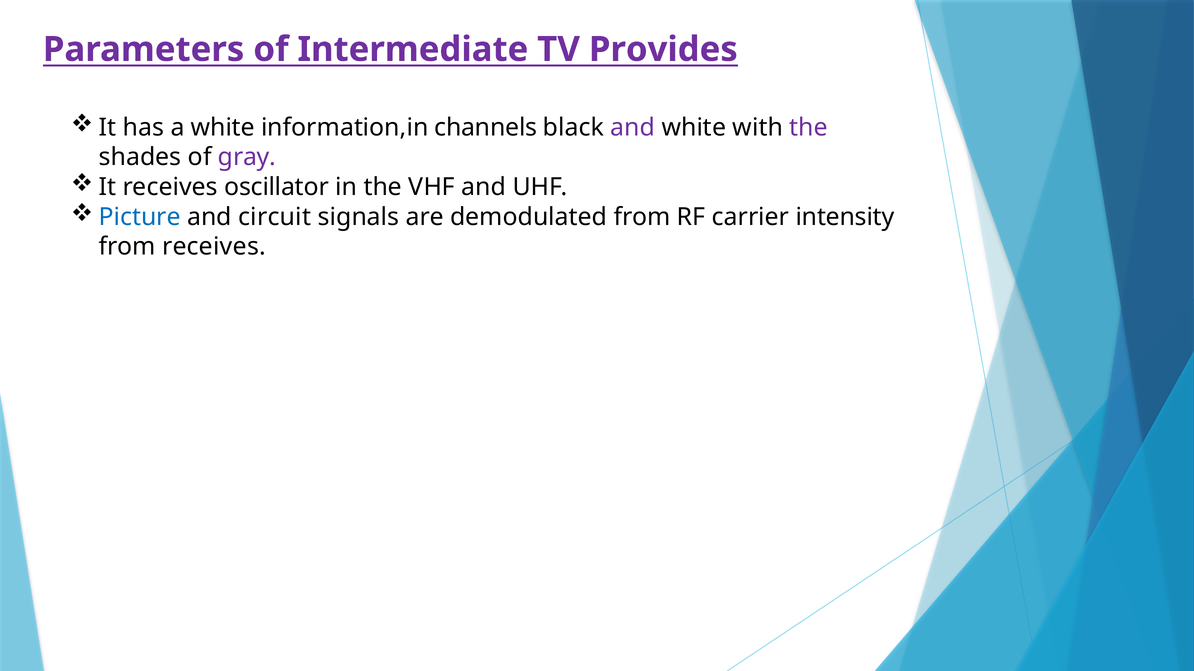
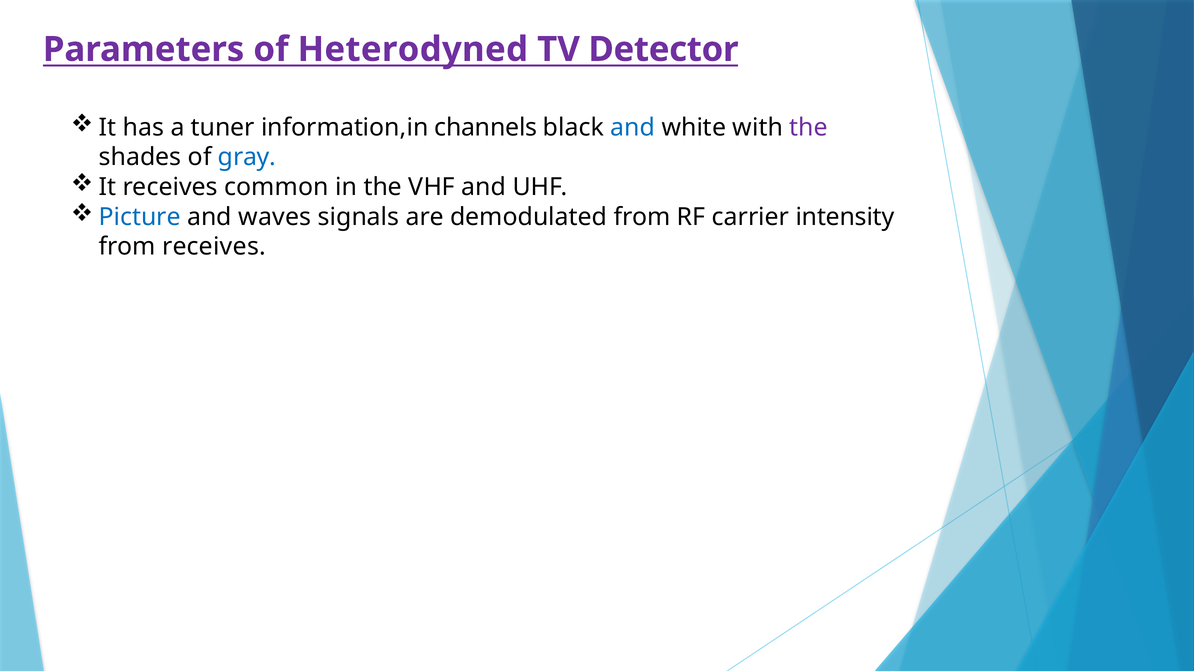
Intermediate: Intermediate -> Heterodyned (413, 49)
Provides: Provides -> Detector (663, 49)
a white: white -> tuner (223, 127)
and colour: purple -> blue (633, 127)
gray colour: purple -> blue (247, 157)
oscillator: oscillator -> common (276, 187)
circuit: circuit -> waves (275, 217)
